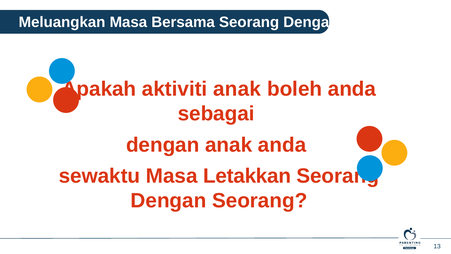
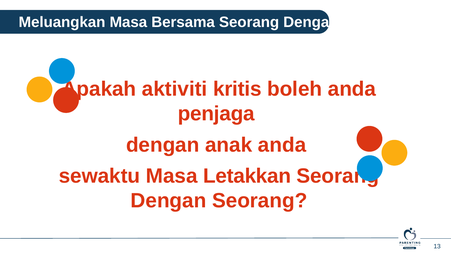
aktiviti anak: anak -> kritis (237, 89)
sebagai: sebagai -> penjaga (216, 114)
